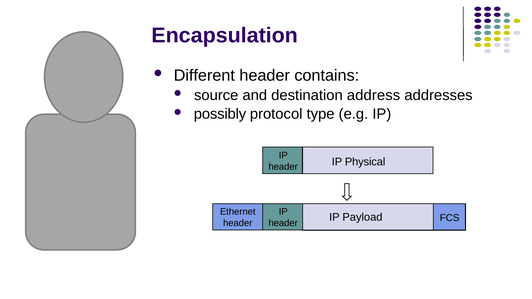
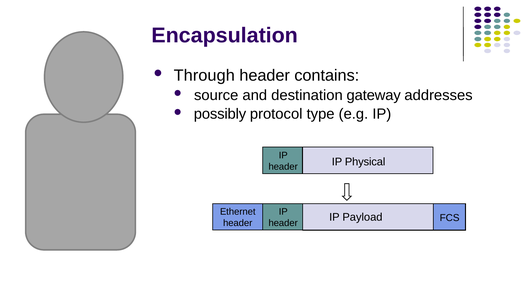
Different: Different -> Through (204, 76)
address: address -> gateway (374, 95)
